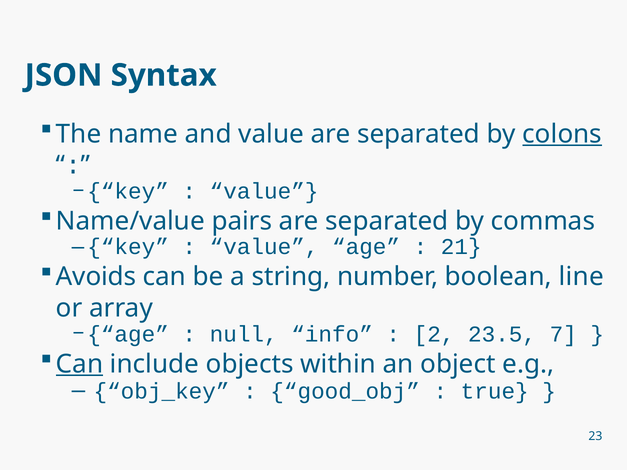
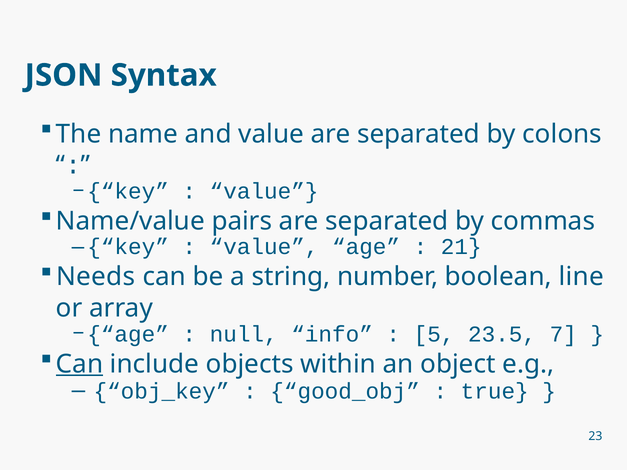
colons underline: present -> none (562, 134)
Avoids: Avoids -> Needs (96, 277)
2: 2 -> 5 (434, 334)
